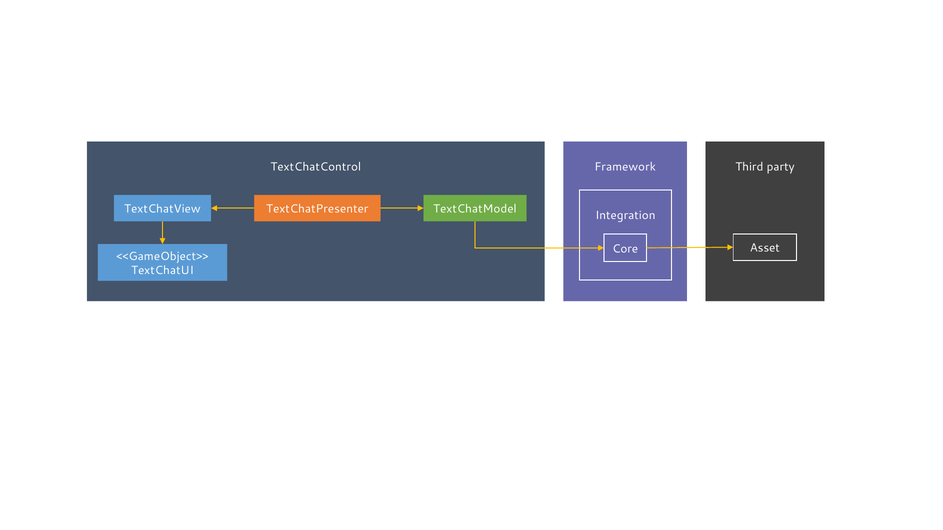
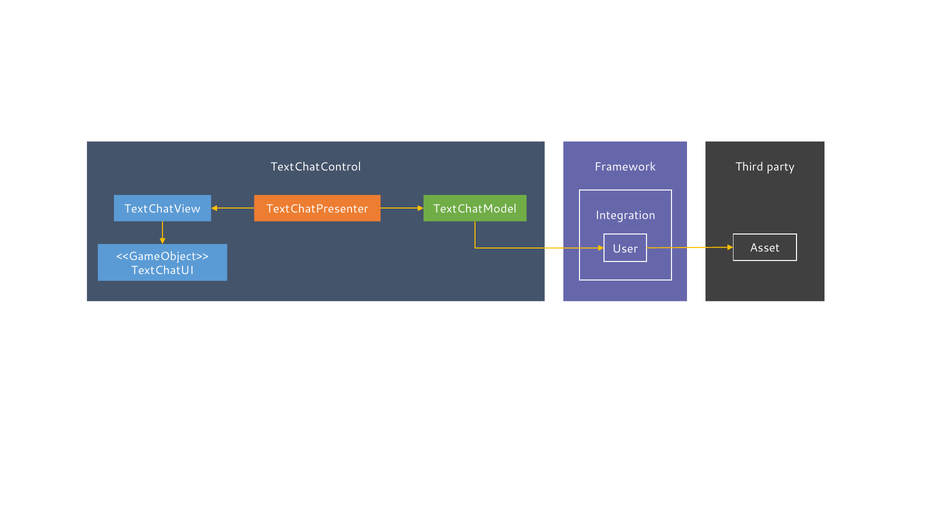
Core: Core -> User (625, 249)
